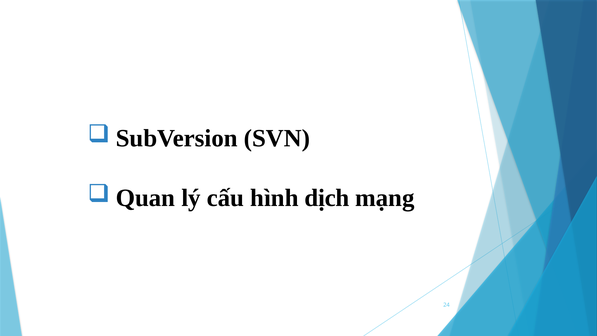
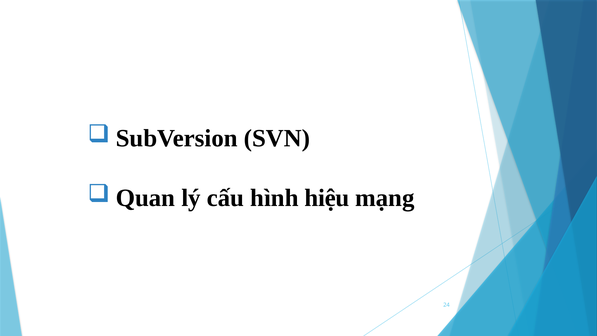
dịch: dịch -> hiệu (327, 198)
